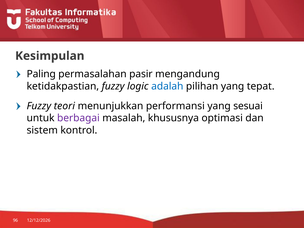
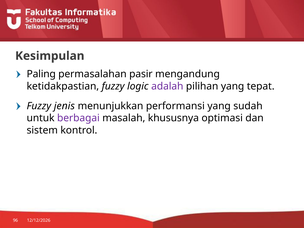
adalah colour: blue -> purple (167, 86)
teori: teori -> jenis (64, 106)
sesuai: sesuai -> sudah (248, 106)
